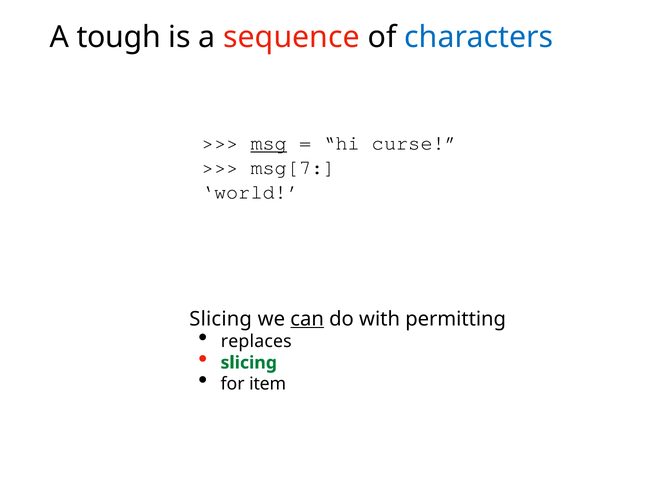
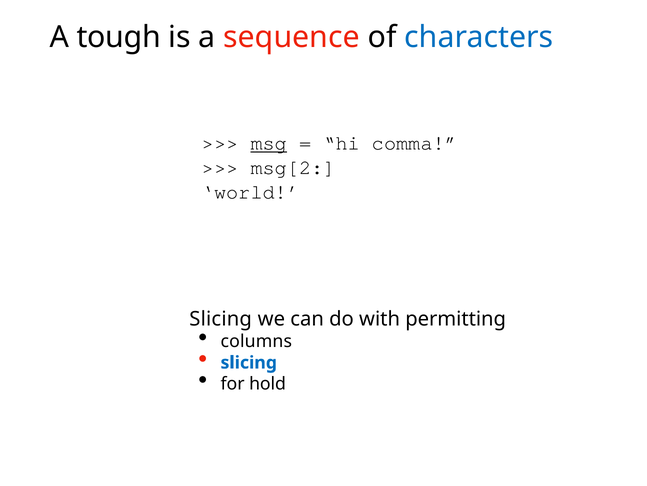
curse: curse -> comma (414, 143)
msg[7: msg[7 -> msg[2 (293, 167)
can underline: present -> none (307, 318)
replaces: replaces -> columns (256, 341)
slicing colour: green -> blue (249, 362)
item: item -> hold (268, 383)
